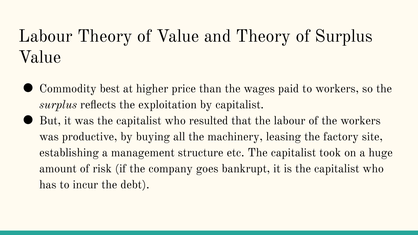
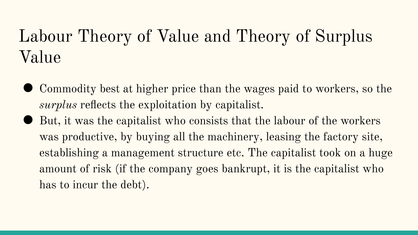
resulted: resulted -> consists (209, 121)
